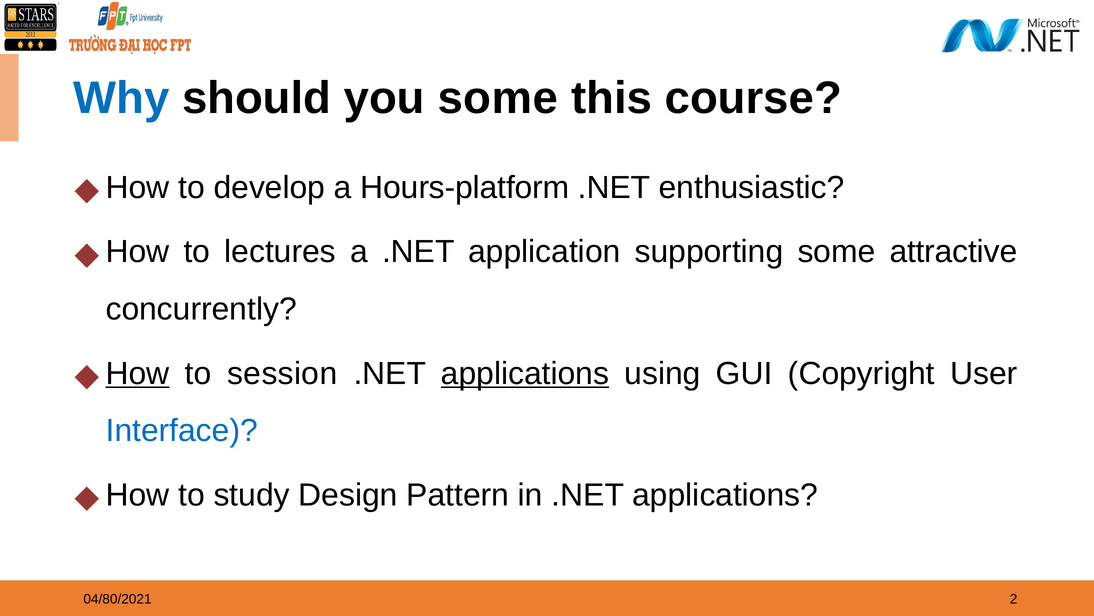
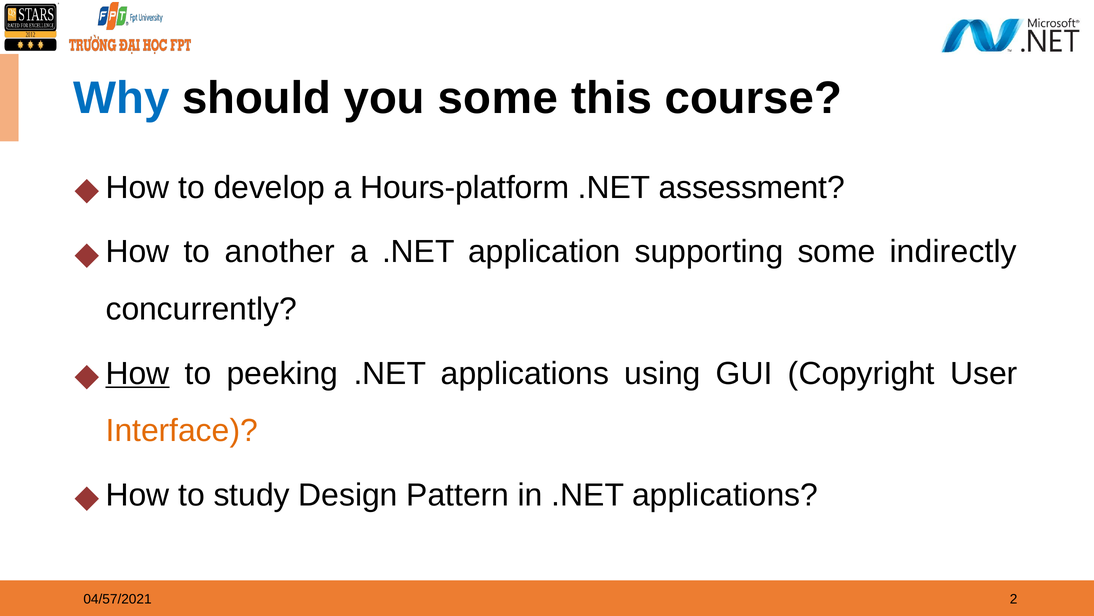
enthusiastic: enthusiastic -> assessment (752, 187)
lectures: lectures -> another (280, 252)
attractive: attractive -> indirectly (953, 252)
session: session -> peeking (282, 373)
applications underline: present -> none (525, 373)
Interface colour: blue -> orange (182, 430)
04/80/2021: 04/80/2021 -> 04/57/2021 (118, 599)
